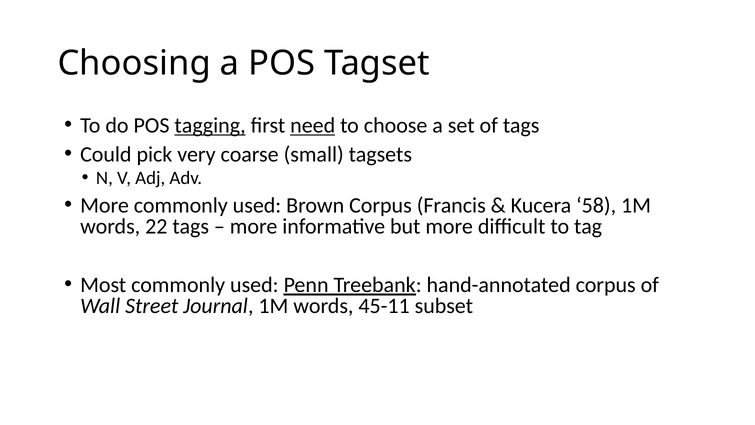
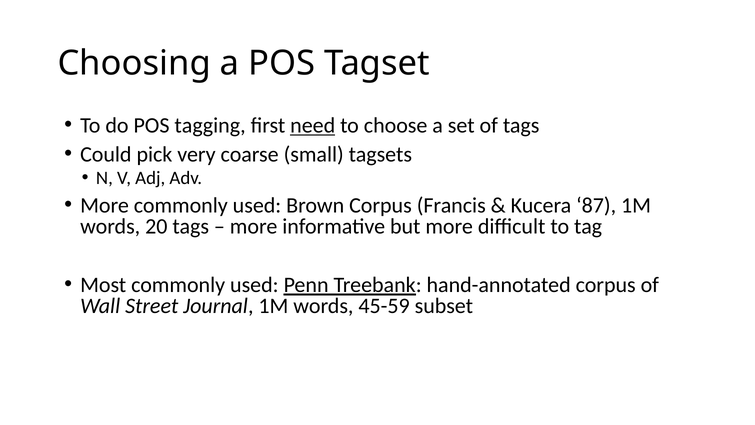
tagging underline: present -> none (210, 125)
58: 58 -> 87 (596, 205)
22: 22 -> 20 (156, 227)
45-11: 45-11 -> 45-59 (384, 306)
